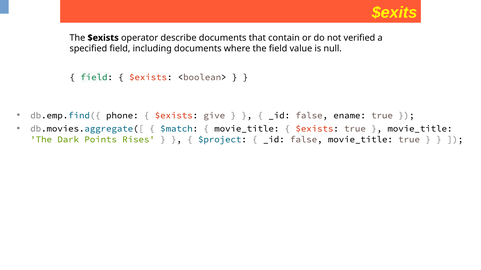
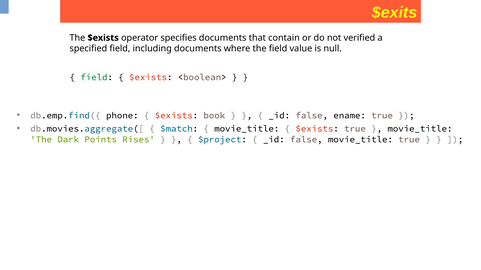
describe: describe -> specifies (179, 38)
give: give -> book (214, 116)
